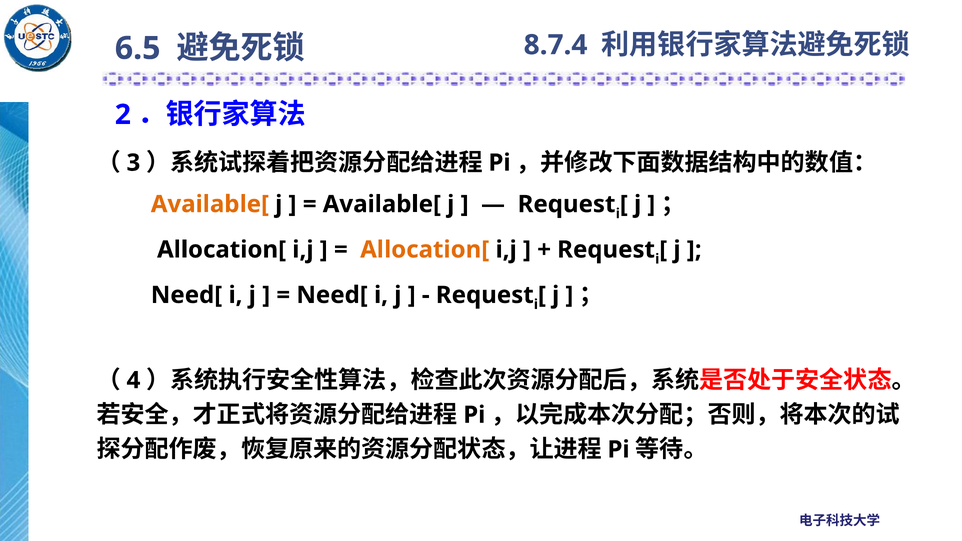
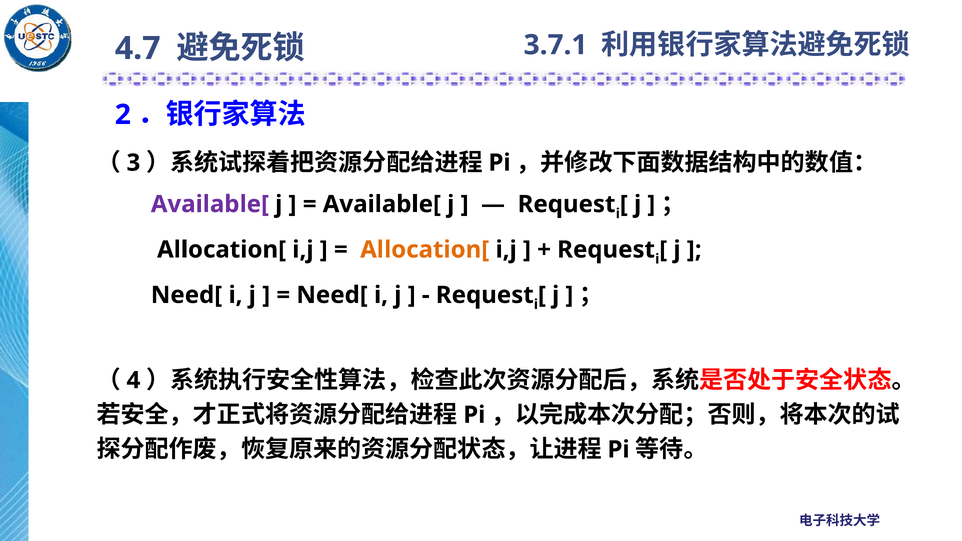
8.7.4: 8.7.4 -> 3.7.1 (556, 45)
6.5: 6.5 -> 4.7 (138, 48)
Available[ colour: orange -> purple (210, 204)
